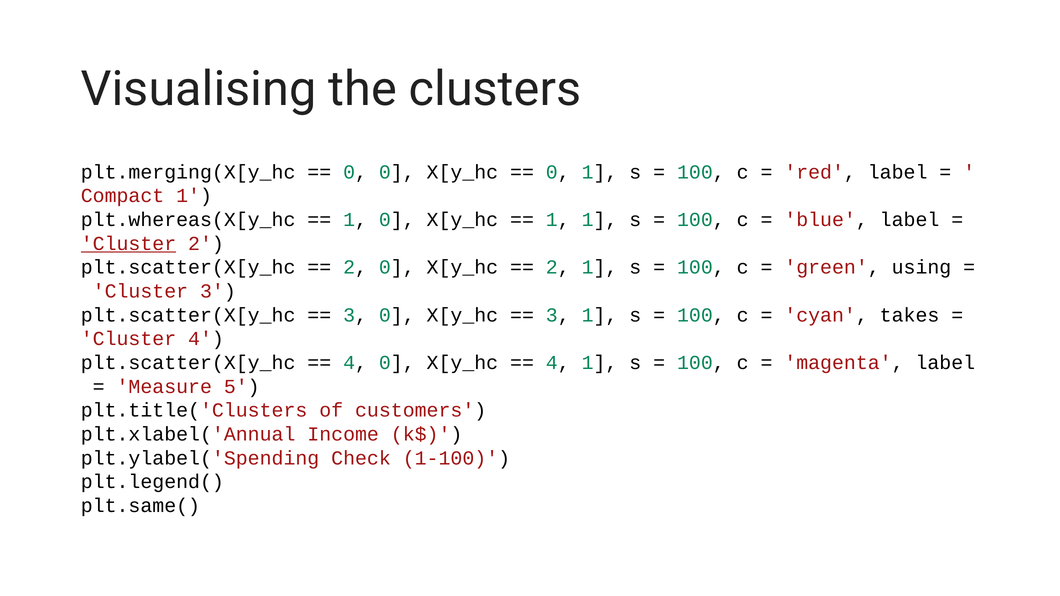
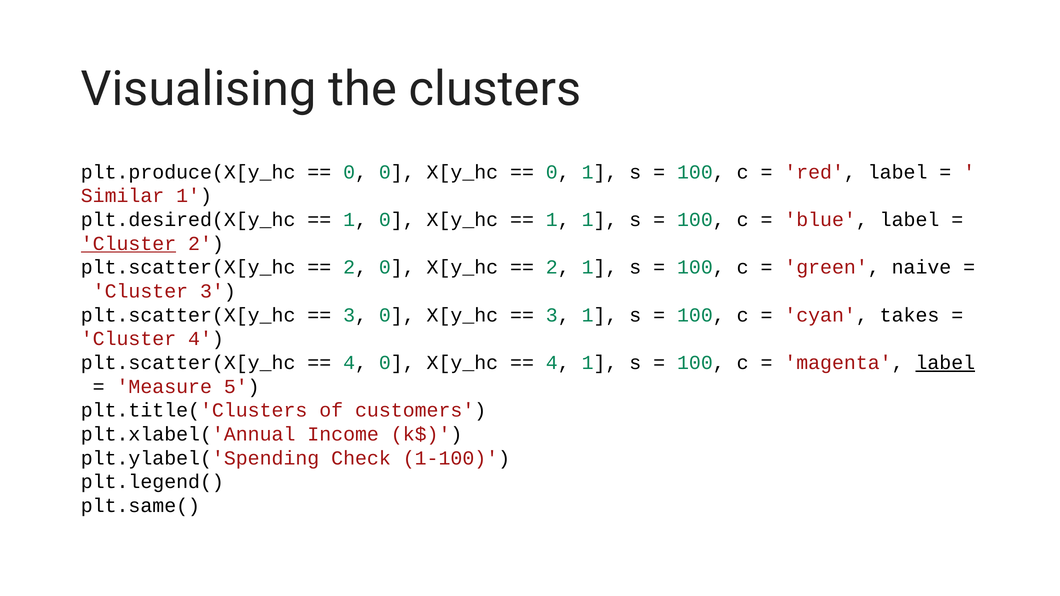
plt.merging(X[y_hc: plt.merging(X[y_hc -> plt.produce(X[y_hc (188, 172)
Compact: Compact -> Similar (123, 196)
plt.whereas(X[y_hc: plt.whereas(X[y_hc -> plt.desired(X[y_hc (188, 220)
using: using -> naive (921, 267)
label underline: none -> present (945, 363)
